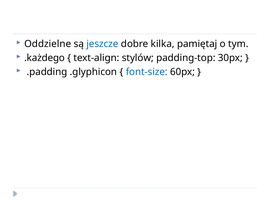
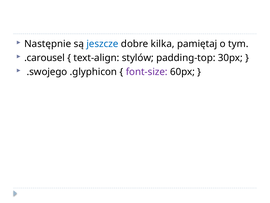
Oddzielne: Oddzielne -> Następnie (48, 44)
.każdego: .każdego -> .carousel (45, 58)
.padding: .padding -> .swojego (47, 72)
font-size colour: blue -> purple (147, 72)
